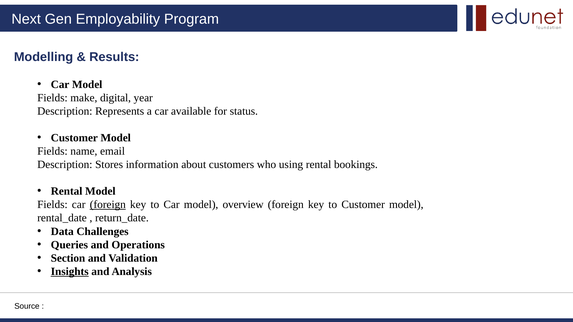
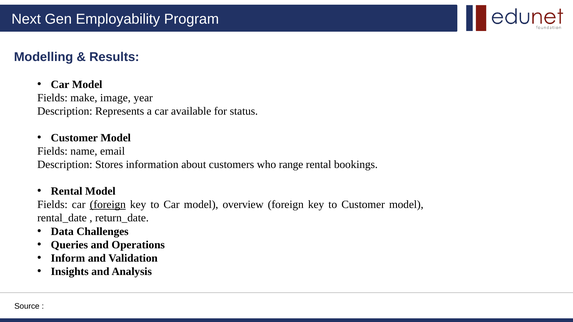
digital: digital -> image (115, 98)
using: using -> range (291, 165)
Section: Section -> Inform (68, 258)
Insights underline: present -> none (70, 272)
